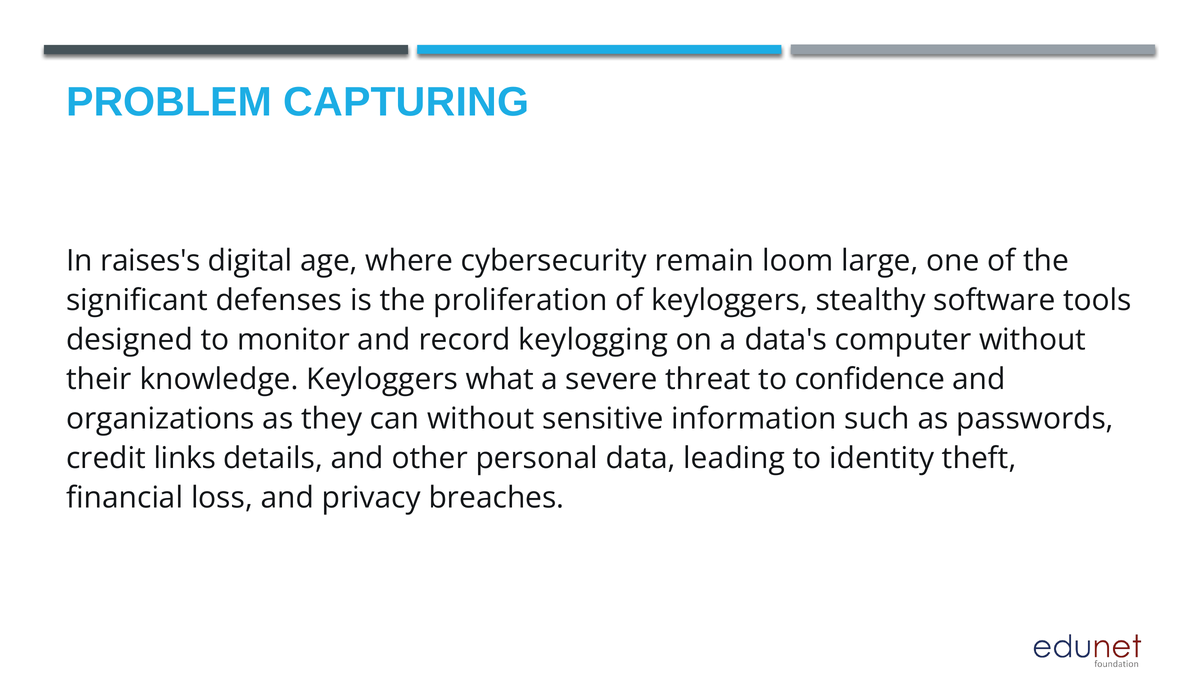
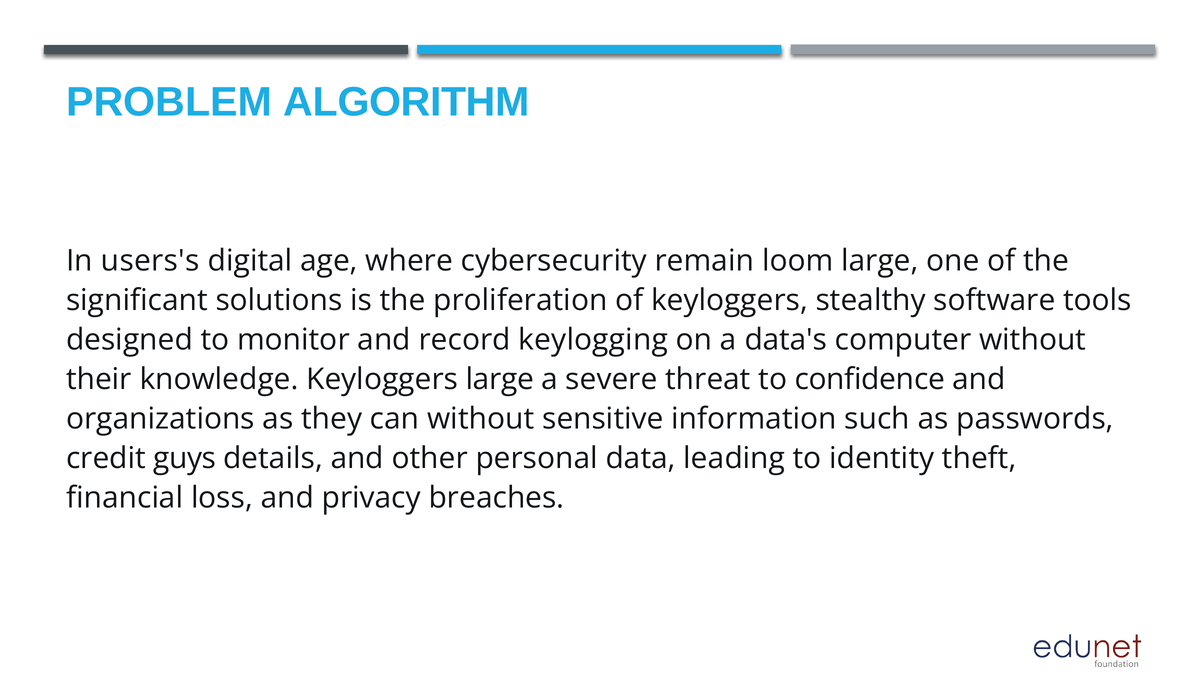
CAPTURING: CAPTURING -> ALGORITHM (406, 102)
raises's: raises's -> users's (150, 261)
defenses: defenses -> solutions (279, 300)
Keyloggers what: what -> large (500, 379)
links: links -> guys (185, 459)
